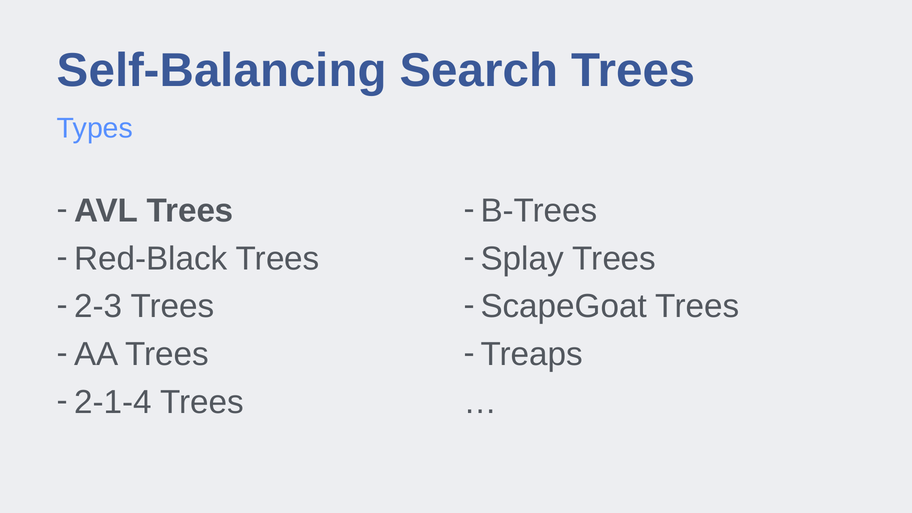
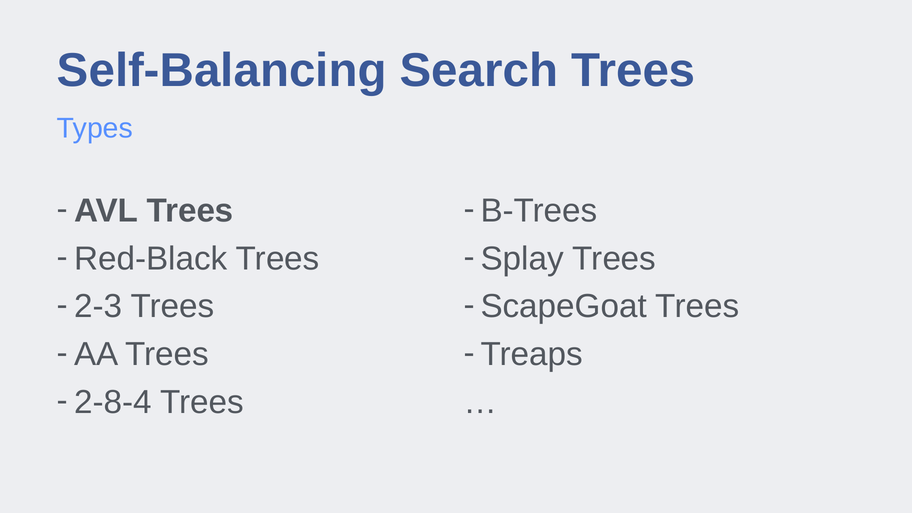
2-1-4: 2-1-4 -> 2-8-4 (113, 402)
